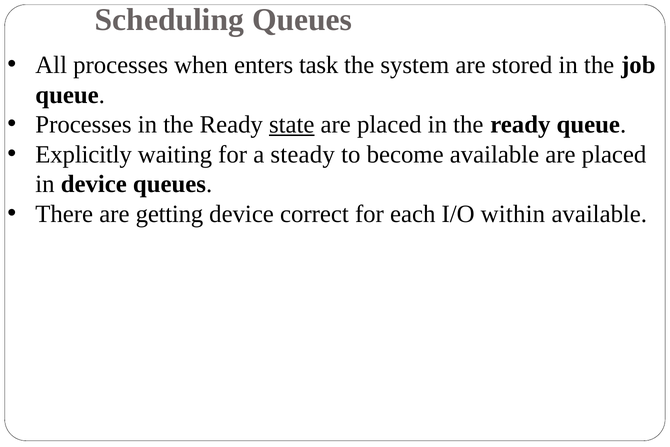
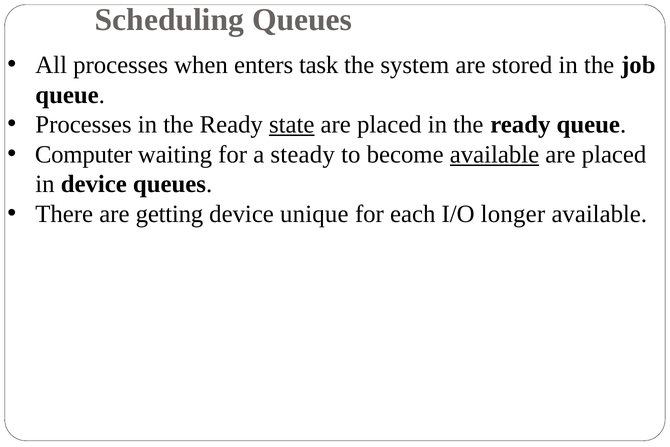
Explicitly: Explicitly -> Computer (84, 154)
available underline: none -> present (494, 154)
correct: correct -> unique (314, 214)
within: within -> longer (513, 214)
